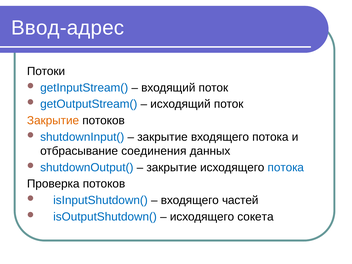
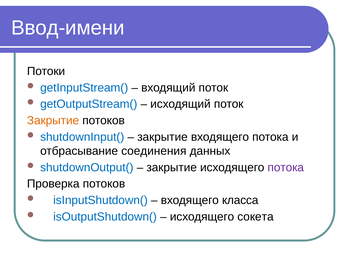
Ввод-адрес: Ввод-адрес -> Ввод-имени (68, 28)
потока colour: blue -> purple (286, 167)
частей: частей -> класса (240, 200)
